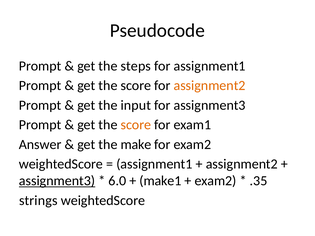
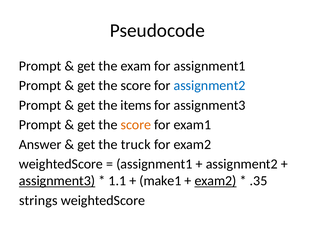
steps: steps -> exam (136, 66)
assignment2 colour: orange -> blue (210, 86)
input: input -> items (136, 105)
make: make -> truck (136, 145)
6.0: 6.0 -> 1.1 (117, 181)
exam2 underline: none -> present (216, 181)
